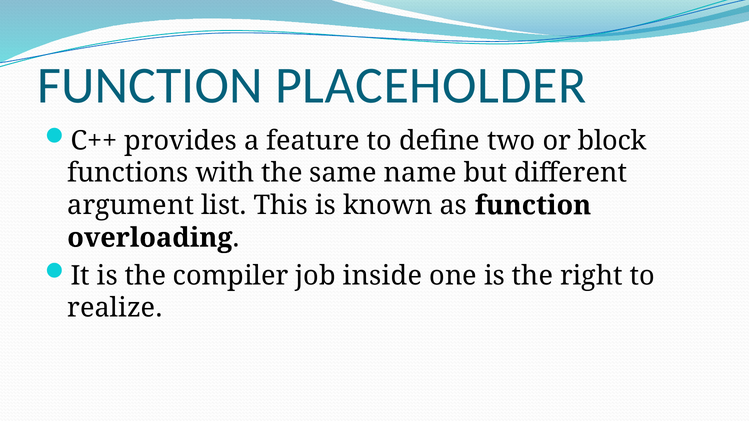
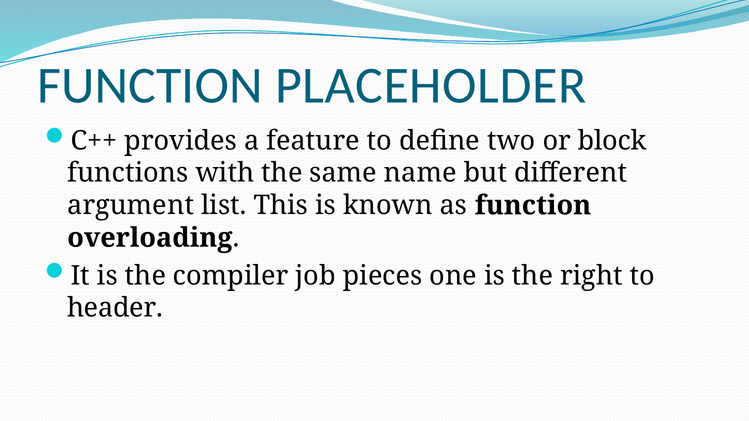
inside: inside -> pieces (383, 276)
realize: realize -> header (115, 308)
